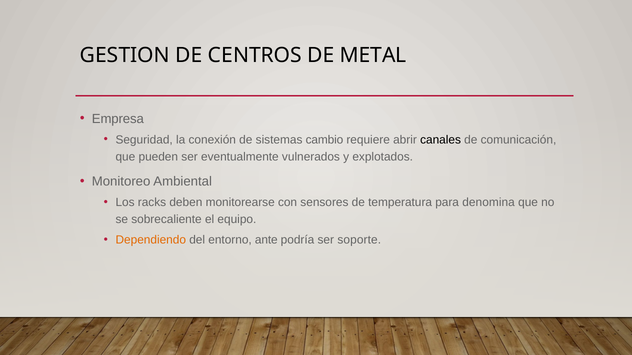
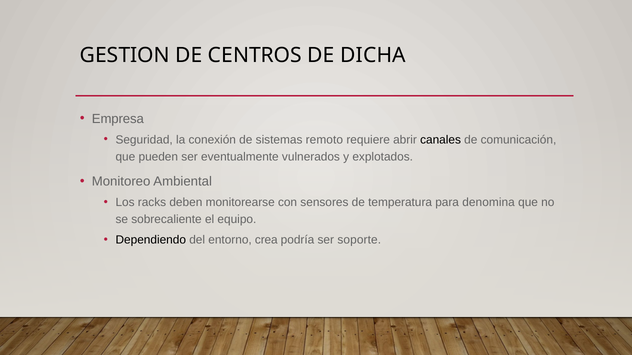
METAL: METAL -> DICHA (373, 55)
cambio: cambio -> remoto (324, 140)
Dependiendo colour: orange -> black (151, 240)
ante: ante -> crea (266, 240)
